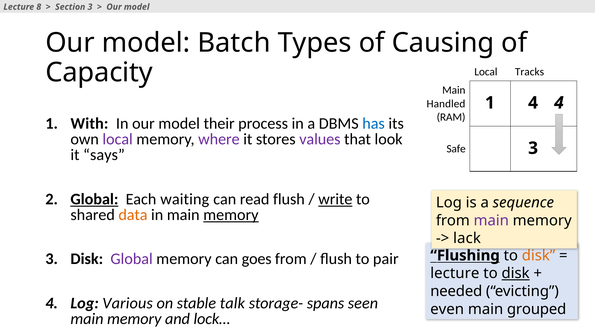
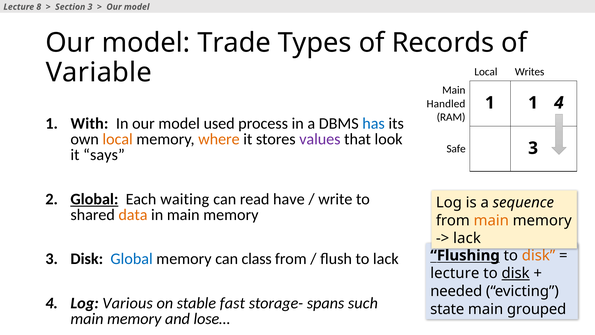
Batch: Batch -> Trade (234, 43)
Causing: Causing -> Records (443, 43)
Capacity: Capacity -> Variable (99, 72)
Tracks: Tracks -> Writes (530, 72)
1 4: 4 -> 1 (533, 103)
their: their -> used (219, 123)
local colour: purple -> orange (118, 139)
where colour: purple -> orange (219, 139)
read flush: flush -> have (289, 199)
write underline: present -> none (335, 199)
memory underline: present -> none (231, 215)
main colour: purple -> orange (491, 220)
Global colour: purple -> blue (132, 259)
goes: goes -> class (257, 259)
to pair: pair -> lack (386, 259)
talk: talk -> fast (232, 303)
seen: seen -> such (363, 303)
even: even -> state (447, 309)
lock…: lock… -> lose… (212, 319)
